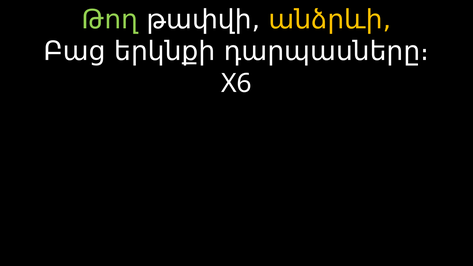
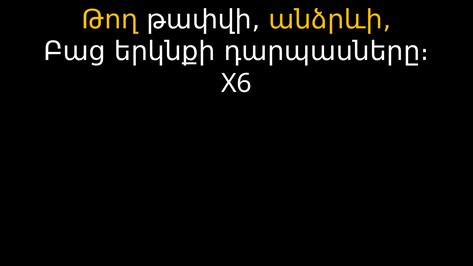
Թող colour: light green -> yellow (110, 20)
